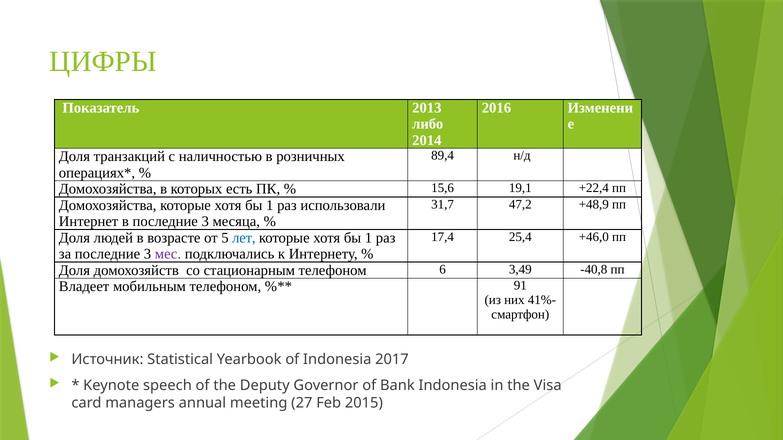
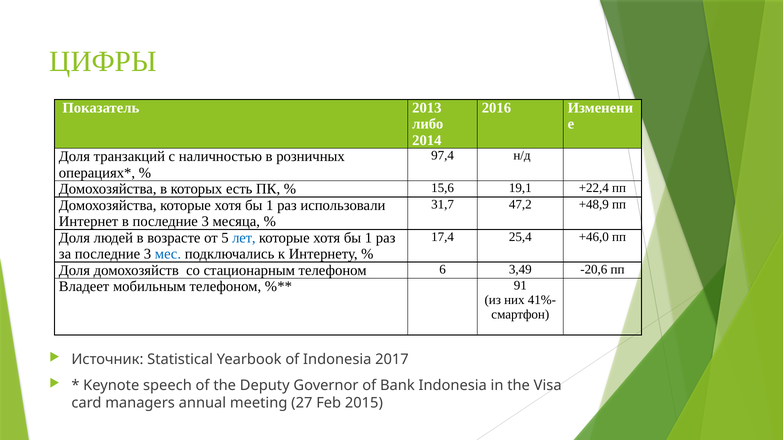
89,4: 89,4 -> 97,4 (443, 156)
мес colour: purple -> blue (168, 254)
-40,8: -40,8 -> -20,6 (594, 270)
